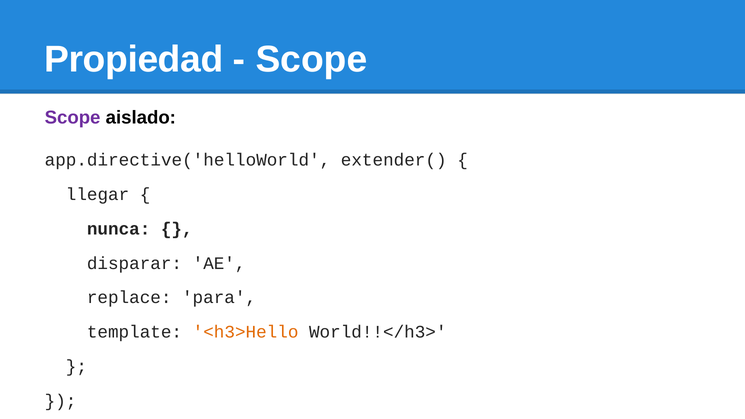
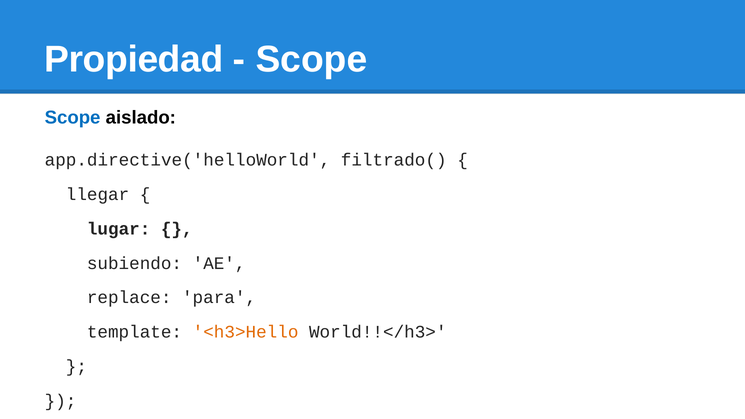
Scope colour: purple -> blue (73, 118)
extender(: extender( -> filtrado( (394, 160)
nunca: nunca -> lugar (119, 229)
disparar: disparar -> subiendo (134, 263)
